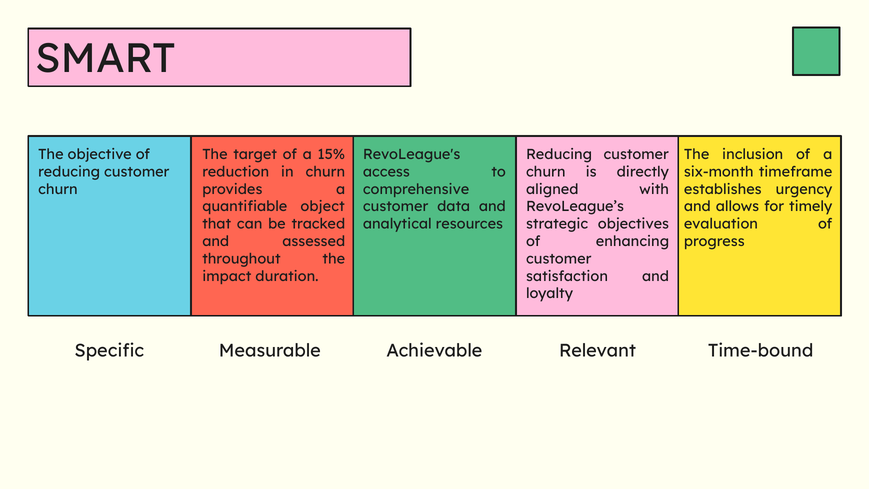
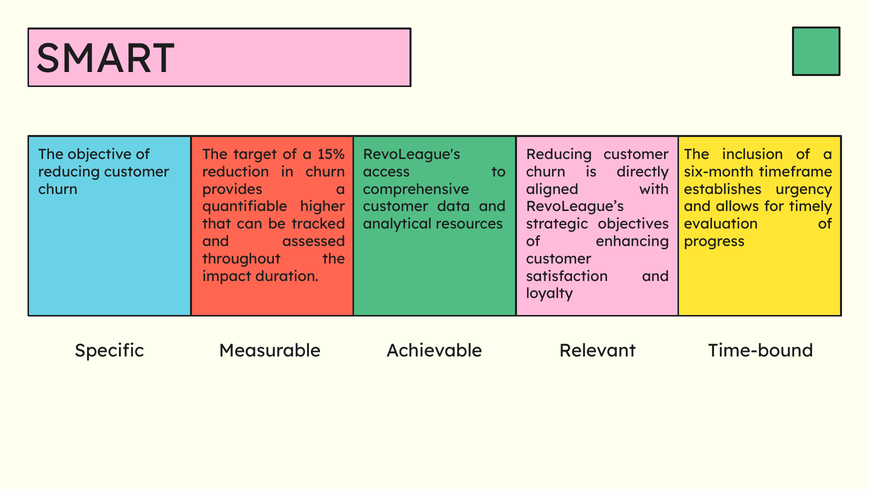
object: object -> higher (323, 207)
